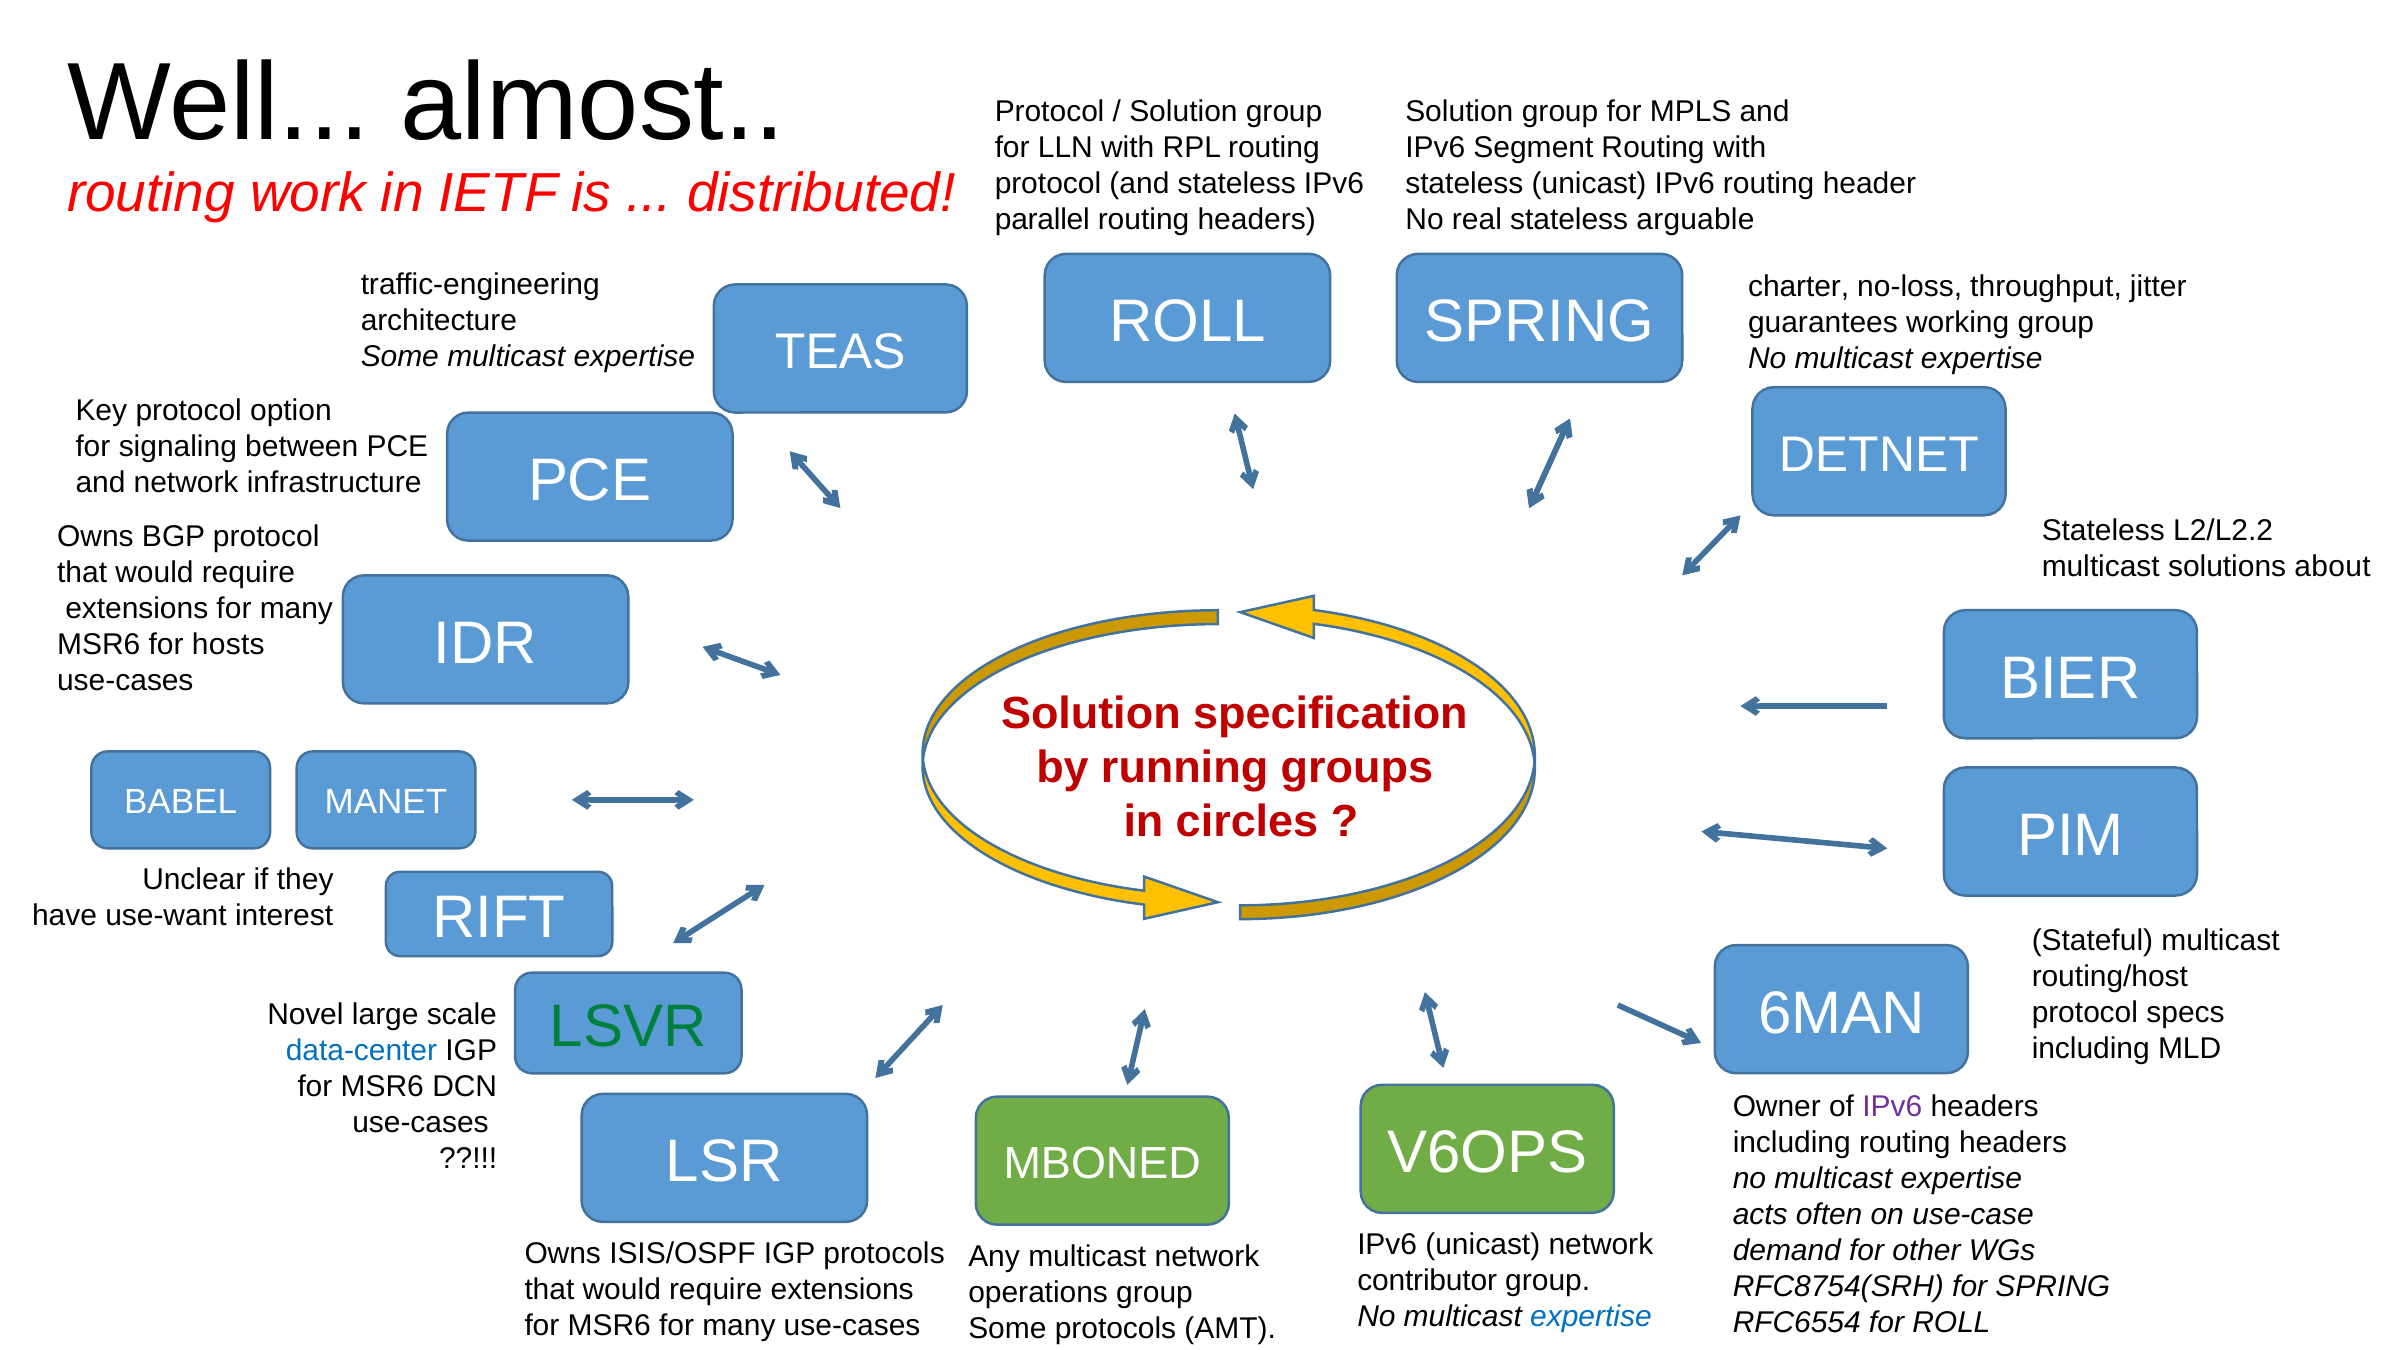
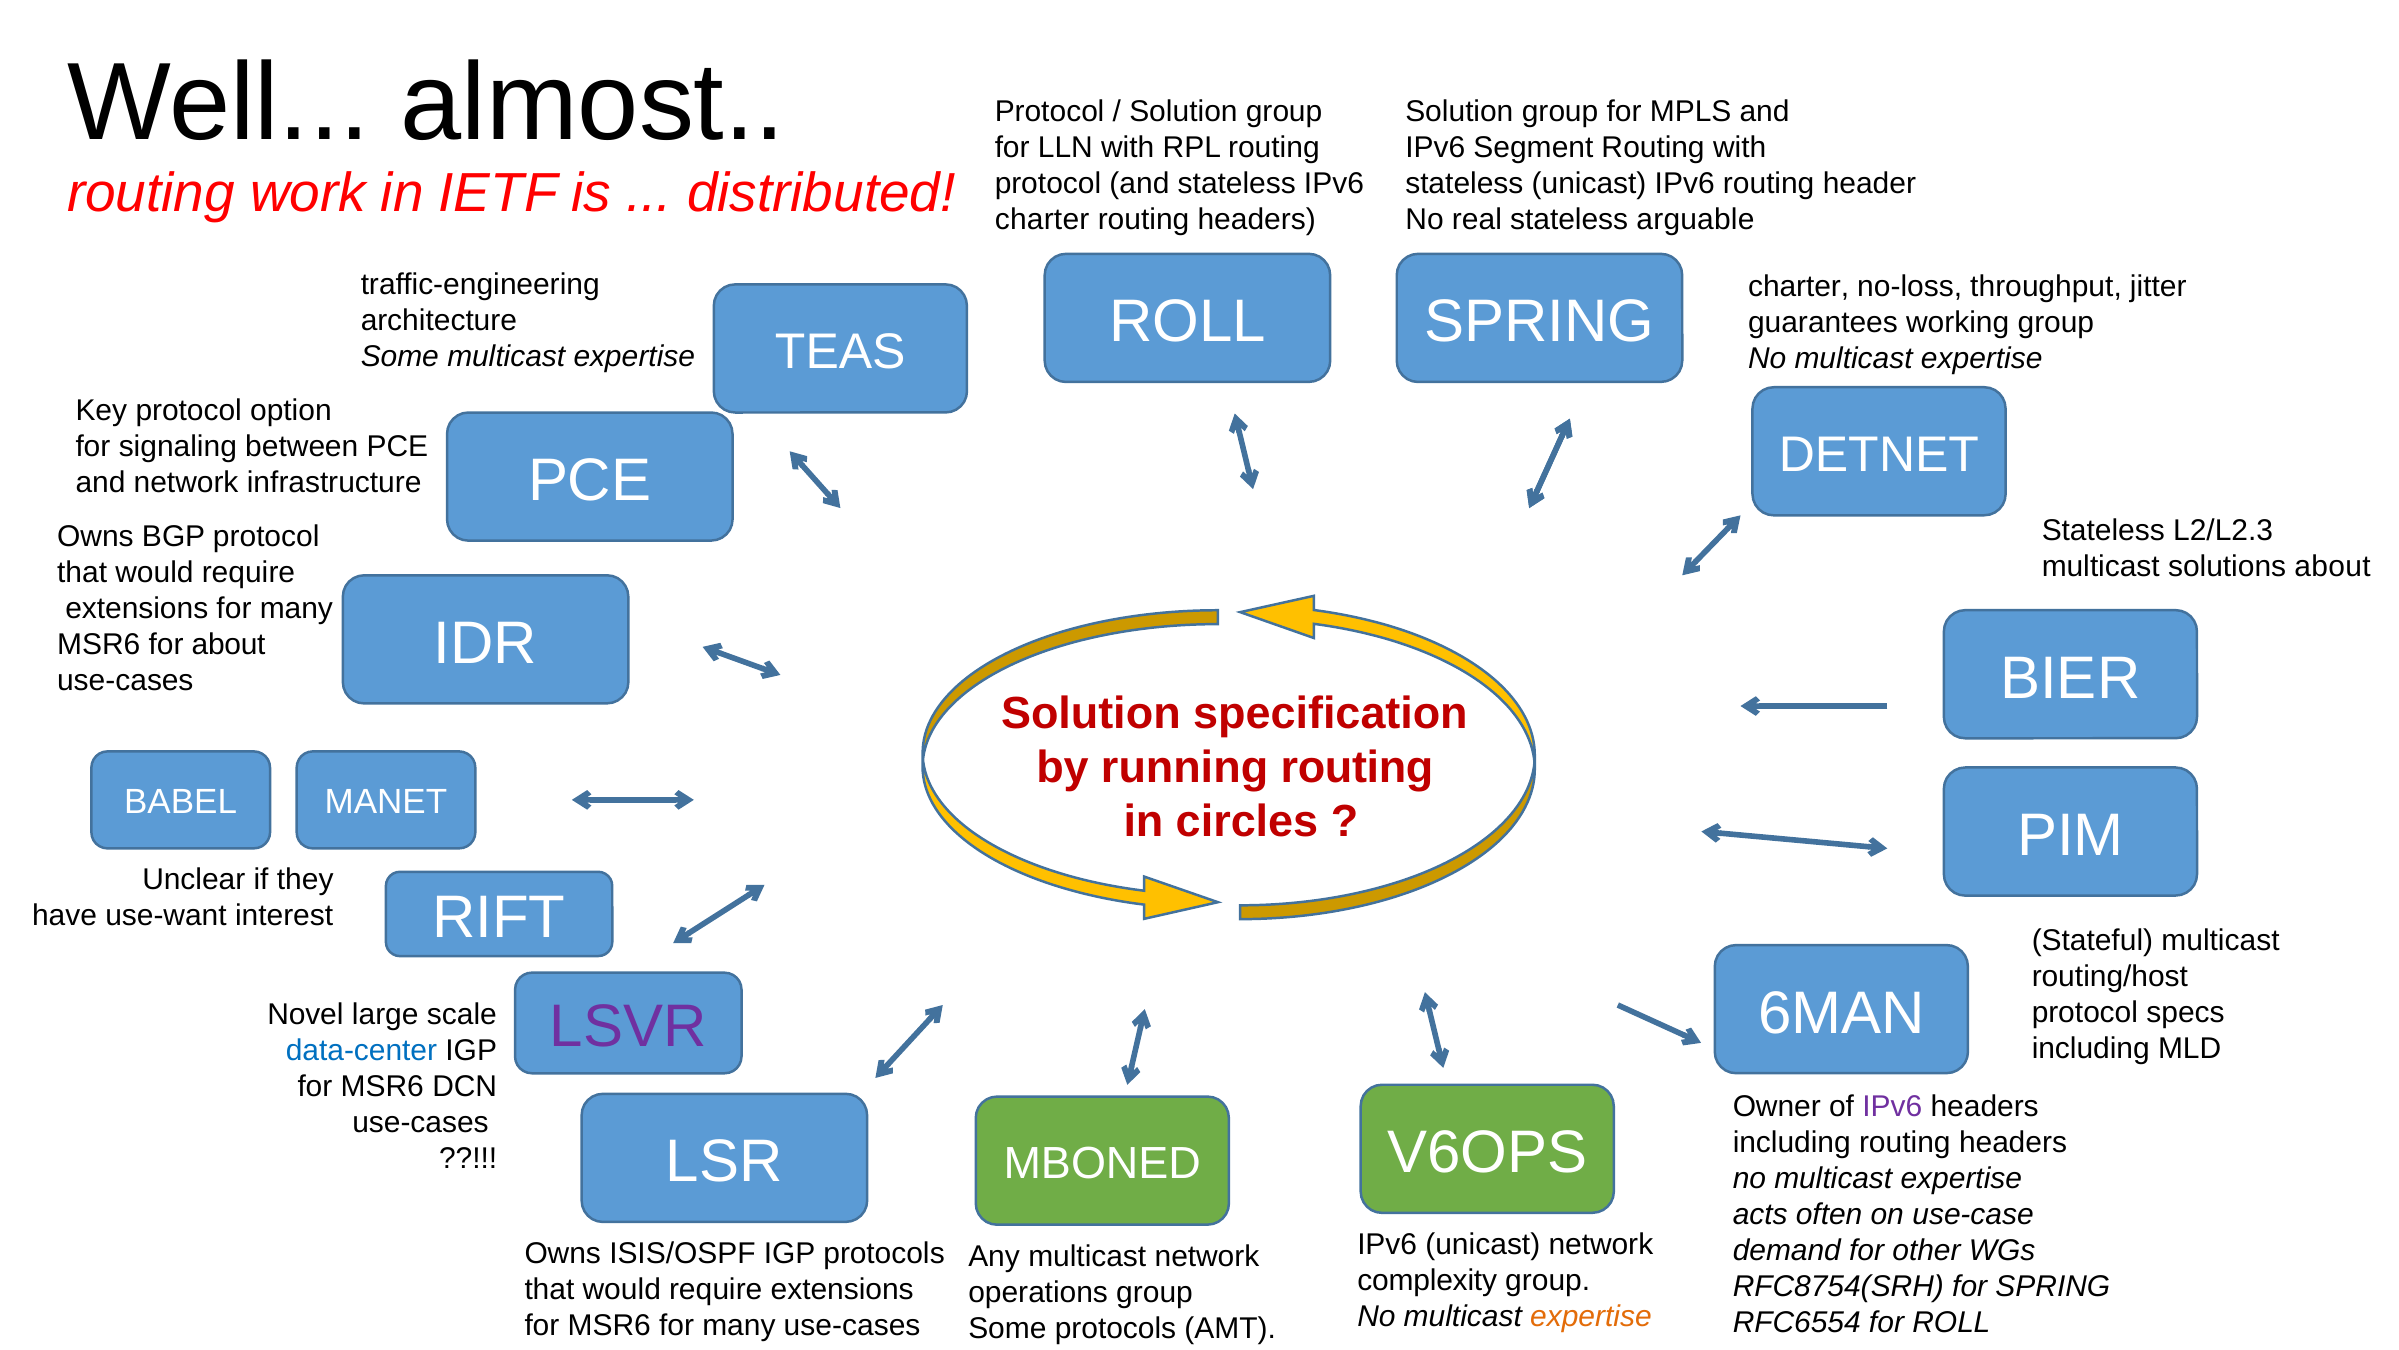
parallel: parallel -> charter (1042, 220)
L2/L2.2: L2/L2.2 -> L2/L2.3 (2223, 530)
for hosts: hosts -> about (229, 645)
running groups: groups -> routing (1357, 768)
LSVR colour: green -> purple (628, 1027)
contributor: contributor -> complexity (1427, 1280)
expertise colour: blue -> orange (1591, 1316)
